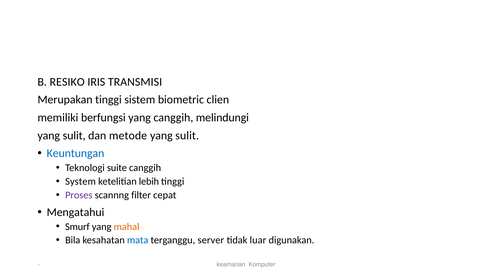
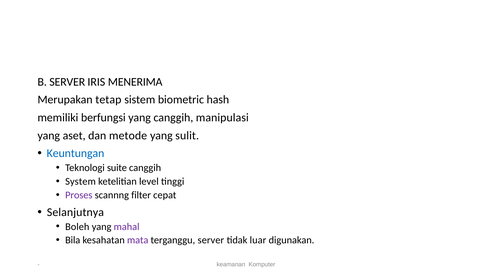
B RESIKO: RESIKO -> SERVER (67, 82)
TRANSMISI: TRANSMISI -> MENERIMA (135, 82)
Merupakan tinggi: tinggi -> tetap (108, 100)
clien: clien -> hash (218, 100)
melindungi: melindungi -> manipulasi (222, 118)
sulit: sulit -> aset (74, 135)
lebih: lebih -> level (149, 181)
Mengatahui: Mengatahui -> Selanjutnya (75, 212)
Smurf: Smurf -> Boleh (77, 226)
mahal colour: orange -> purple (127, 226)
mata colour: blue -> purple (138, 240)
